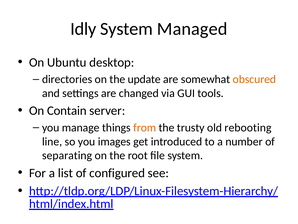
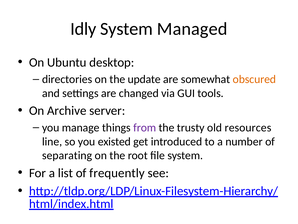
Contain: Contain -> Archive (67, 110)
from colour: orange -> purple (145, 127)
rebooting: rebooting -> resources (248, 127)
images: images -> existed (114, 141)
configured: configured -> frequently (117, 173)
